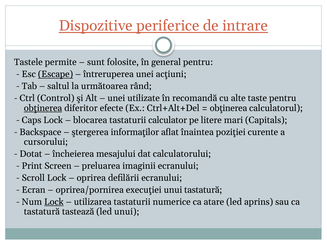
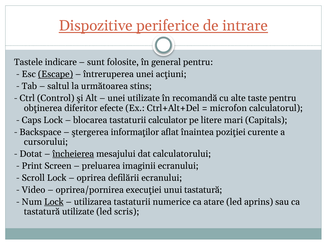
permite: permite -> indicare (61, 62)
rând: rând -> stins (141, 86)
obţinerea underline: present -> none (43, 108)
obţinerea: obţinerea -> microfon (228, 108)
încheierea underline: none -> present (73, 154)
Ecran: Ecran -> Video (34, 190)
tastatură tastează: tastează -> utilizate (78, 212)
led unui: unui -> scris (127, 212)
